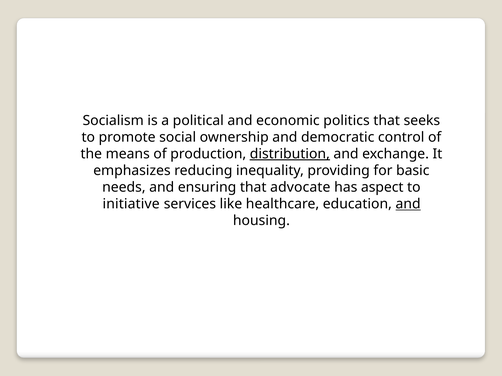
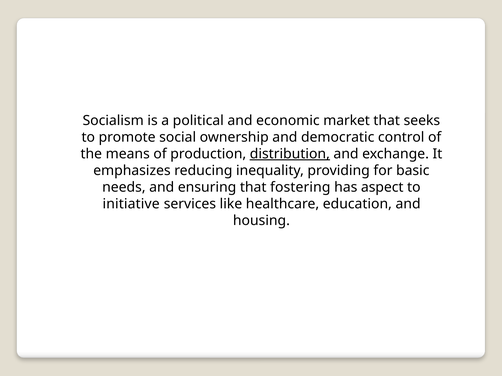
politics: politics -> market (347, 121)
advocate: advocate -> fostering (300, 188)
and underline: present -> none (408, 204)
